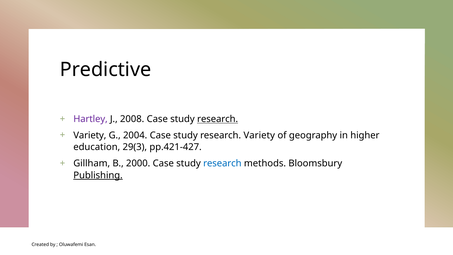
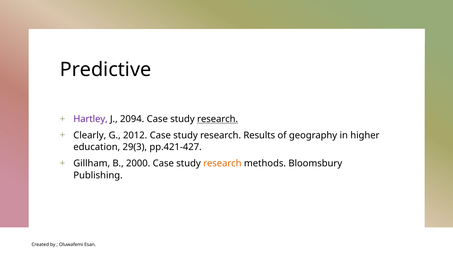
2008: 2008 -> 2094 (132, 119)
Variety: Variety -> Clearly (90, 135)
2004: 2004 -> 2012 (135, 135)
research Variety: Variety -> Results (259, 135)
research colour: blue -> orange (222, 163)
Publishing underline: present -> none (98, 175)
